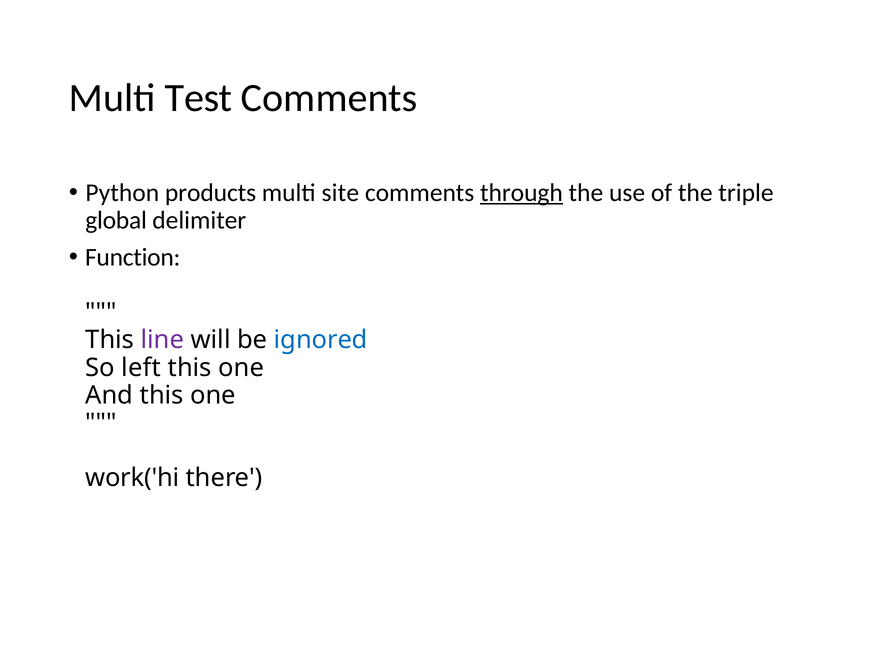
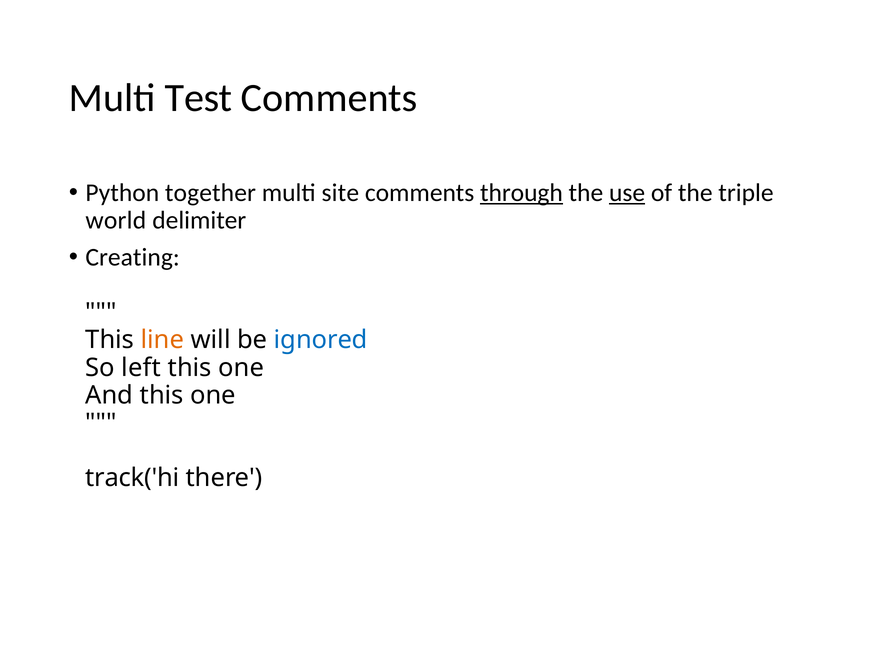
products: products -> together (210, 193)
use underline: none -> present (627, 193)
global: global -> world (116, 220)
Function: Function -> Creating (133, 257)
line colour: purple -> orange (162, 340)
work('hi: work('hi -> track('hi (132, 478)
